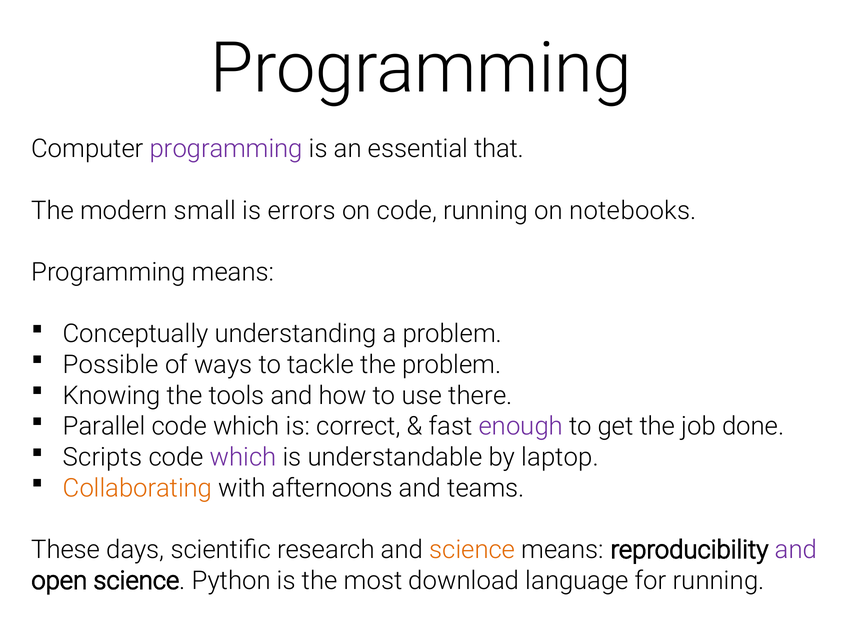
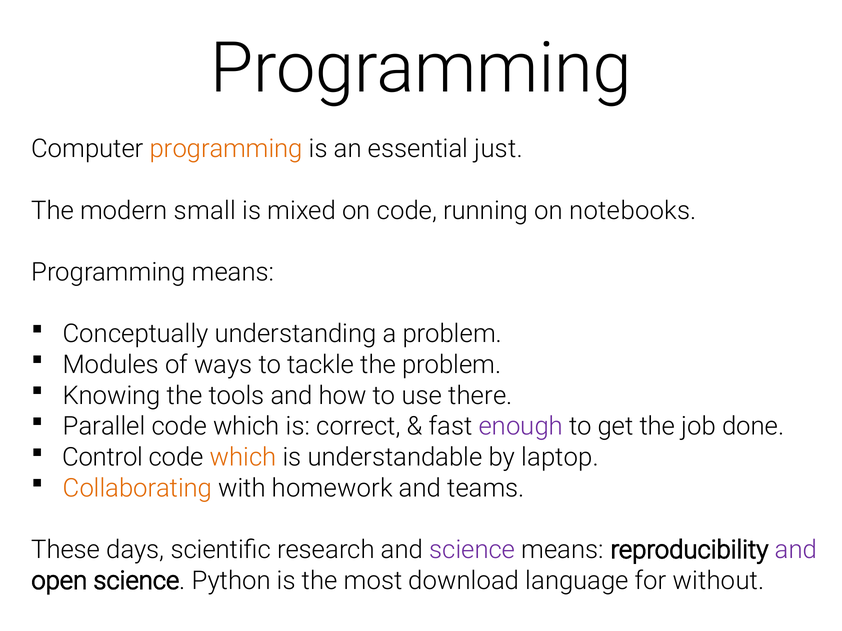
programming colour: purple -> orange (226, 149)
that: that -> just (499, 149)
errors: errors -> mixed (302, 211)
Possible: Possible -> Modules (111, 365)
Scripts: Scripts -> Control (103, 458)
which colour: purple -> orange (243, 458)
afternoons: afternoons -> homework (332, 488)
science colour: orange -> purple (472, 550)
for running: running -> without (719, 581)
